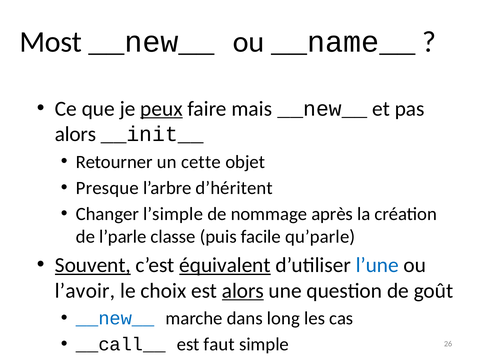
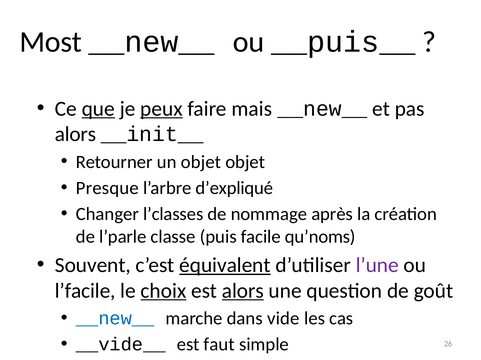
__name__: __name__ -> __puis__ (343, 42)
que underline: none -> present (98, 109)
un cette: cette -> objet (201, 162)
d’héritent: d’héritent -> d’expliqué (234, 188)
l’simple: l’simple -> l’classes (173, 215)
qu’parle: qu’parle -> qu’noms (320, 237)
Souvent underline: present -> none (93, 266)
l’une colour: blue -> purple (377, 266)
l’avoir: l’avoir -> l’facile (85, 291)
choix underline: none -> present (163, 291)
long: long -> vide (283, 319)
__call__: __call__ -> __vide__ (121, 345)
